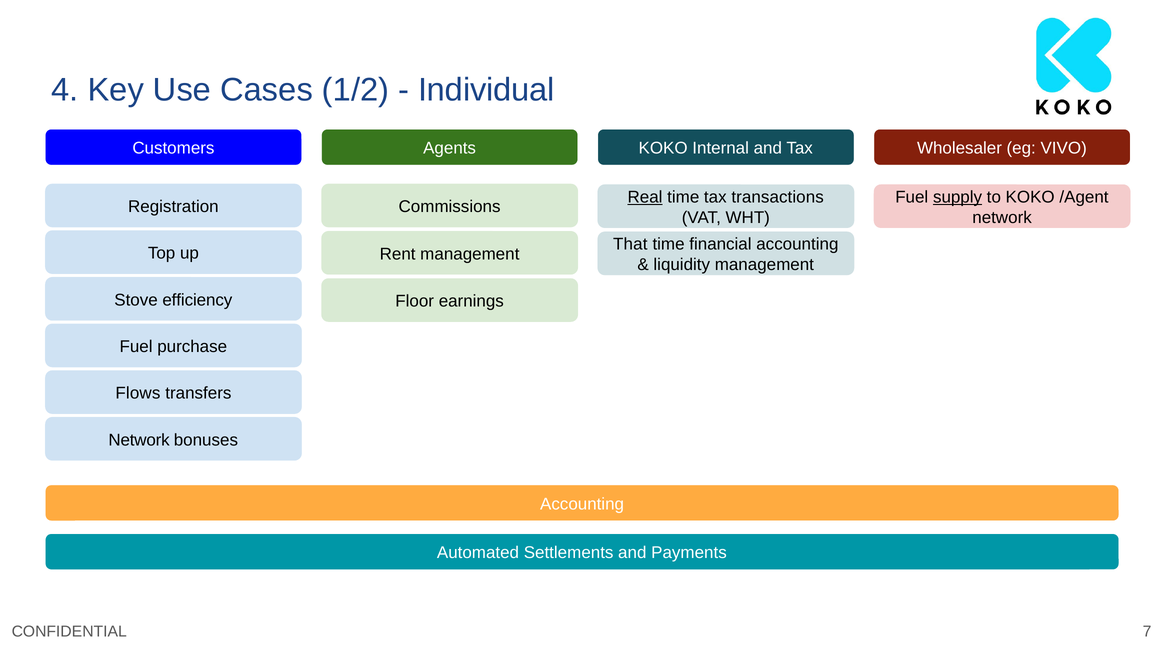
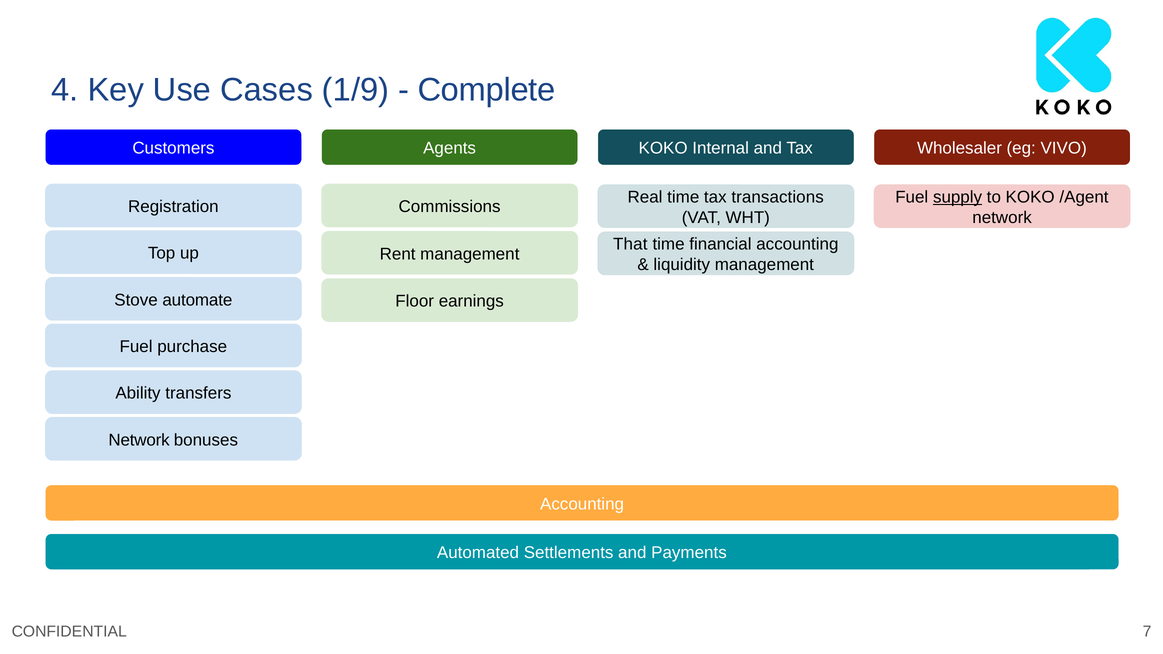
1/2: 1/2 -> 1/9 (356, 90)
Individual: Individual -> Complete (486, 90)
Real underline: present -> none (645, 197)
efficiency: efficiency -> automate (197, 300)
Flows: Flows -> Ability (138, 393)
